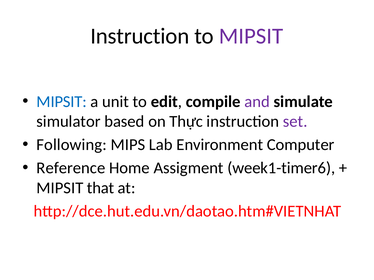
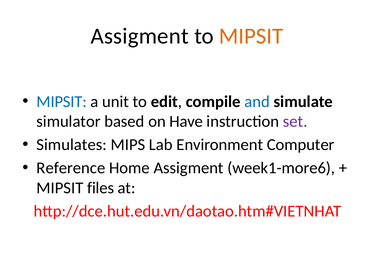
Instruction: Instruction -> Assigment (140, 36)
MIPSIT colour: purple -> orange (251, 36)
and colour: purple -> blue (257, 102)
Thực: Thực -> Have (186, 122)
Following: Following -> Simulates (72, 145)
week1-timer6: week1-timer6 -> week1-more6 (281, 168)
that: that -> files (101, 188)
